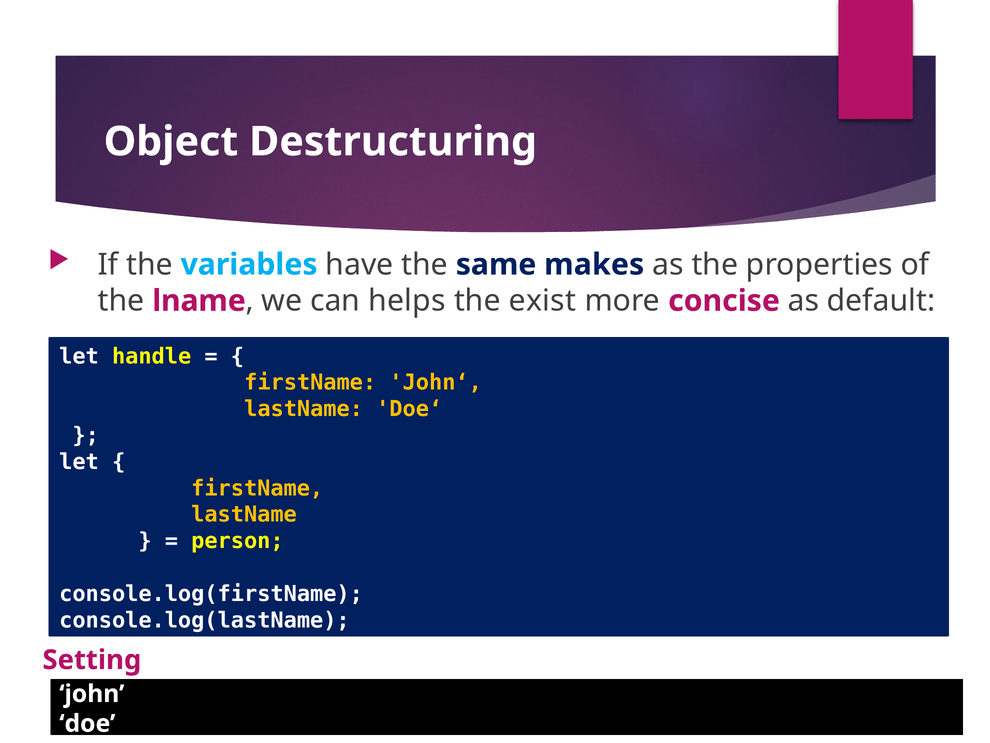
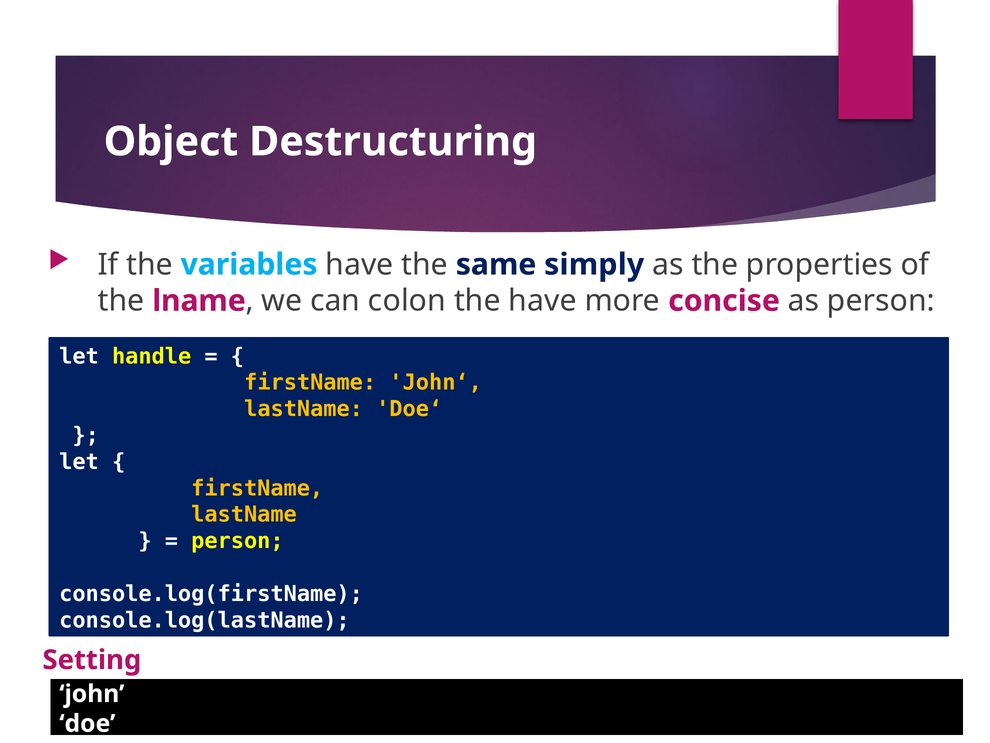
makes: makes -> simply (594, 264)
helps: helps -> colon (407, 301)
the exist: exist -> have (543, 301)
as default: default -> person (881, 301)
